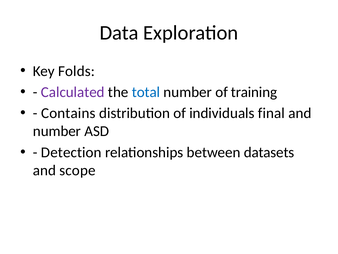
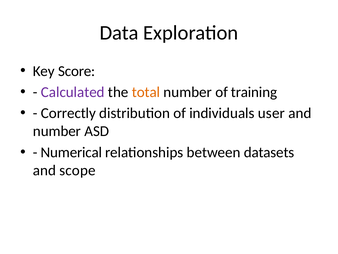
Folds: Folds -> Score (77, 71)
total colour: blue -> orange (146, 92)
Contains: Contains -> Correctly (68, 113)
final: final -> user (271, 113)
Detection: Detection -> Numerical (71, 152)
